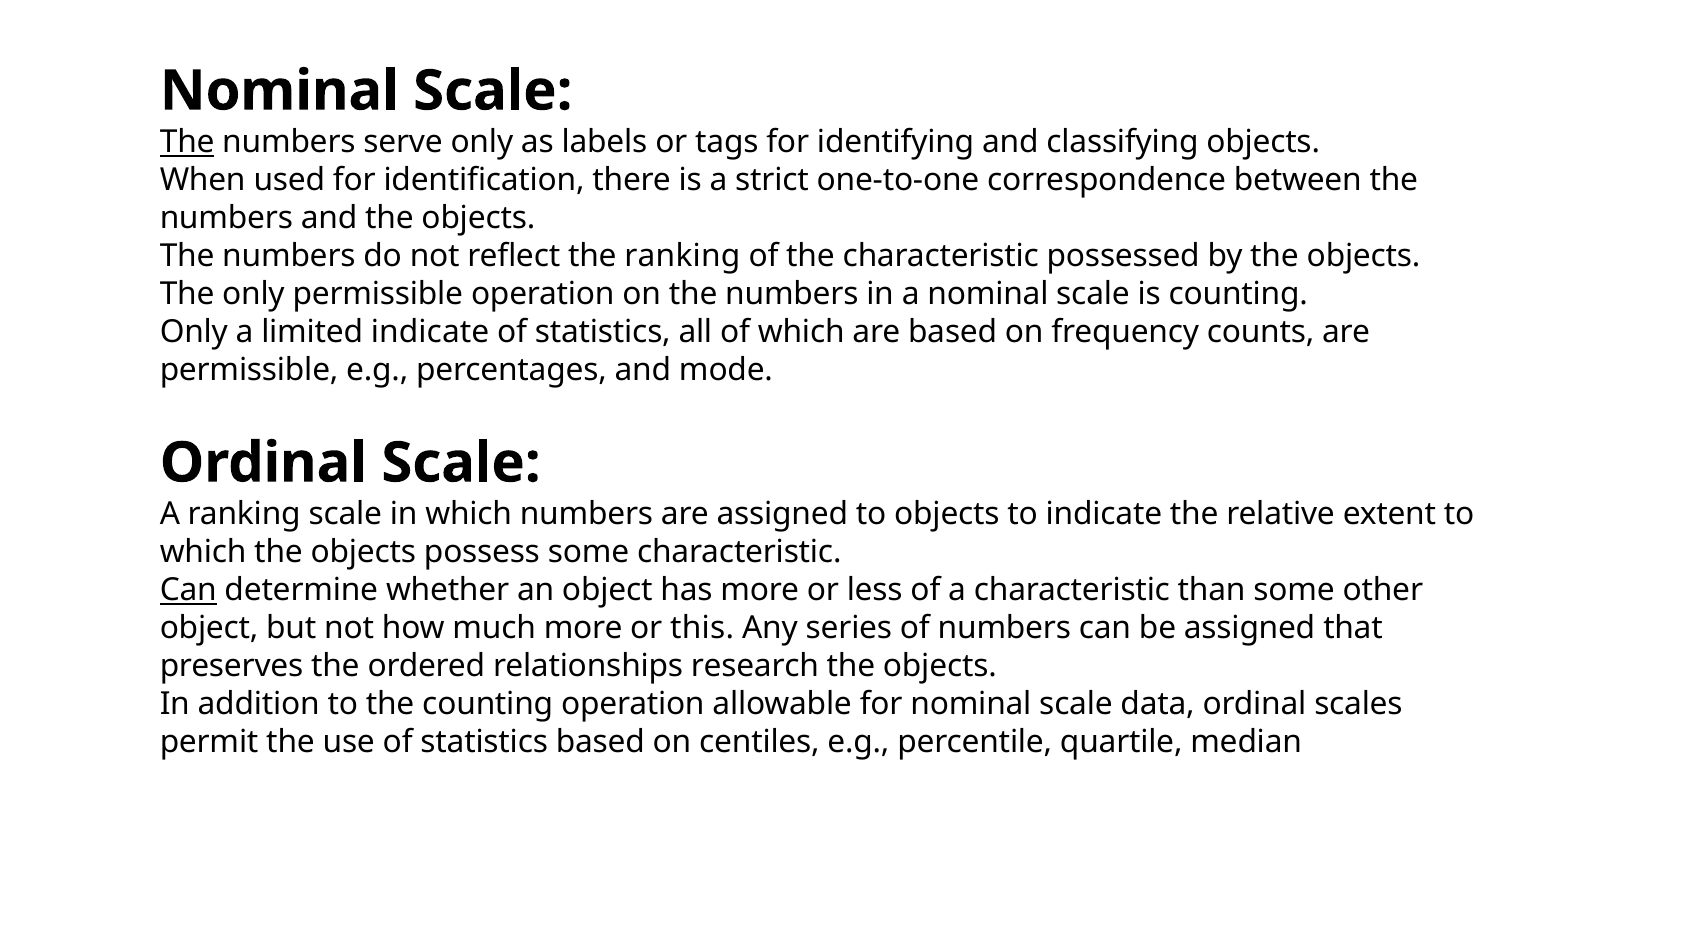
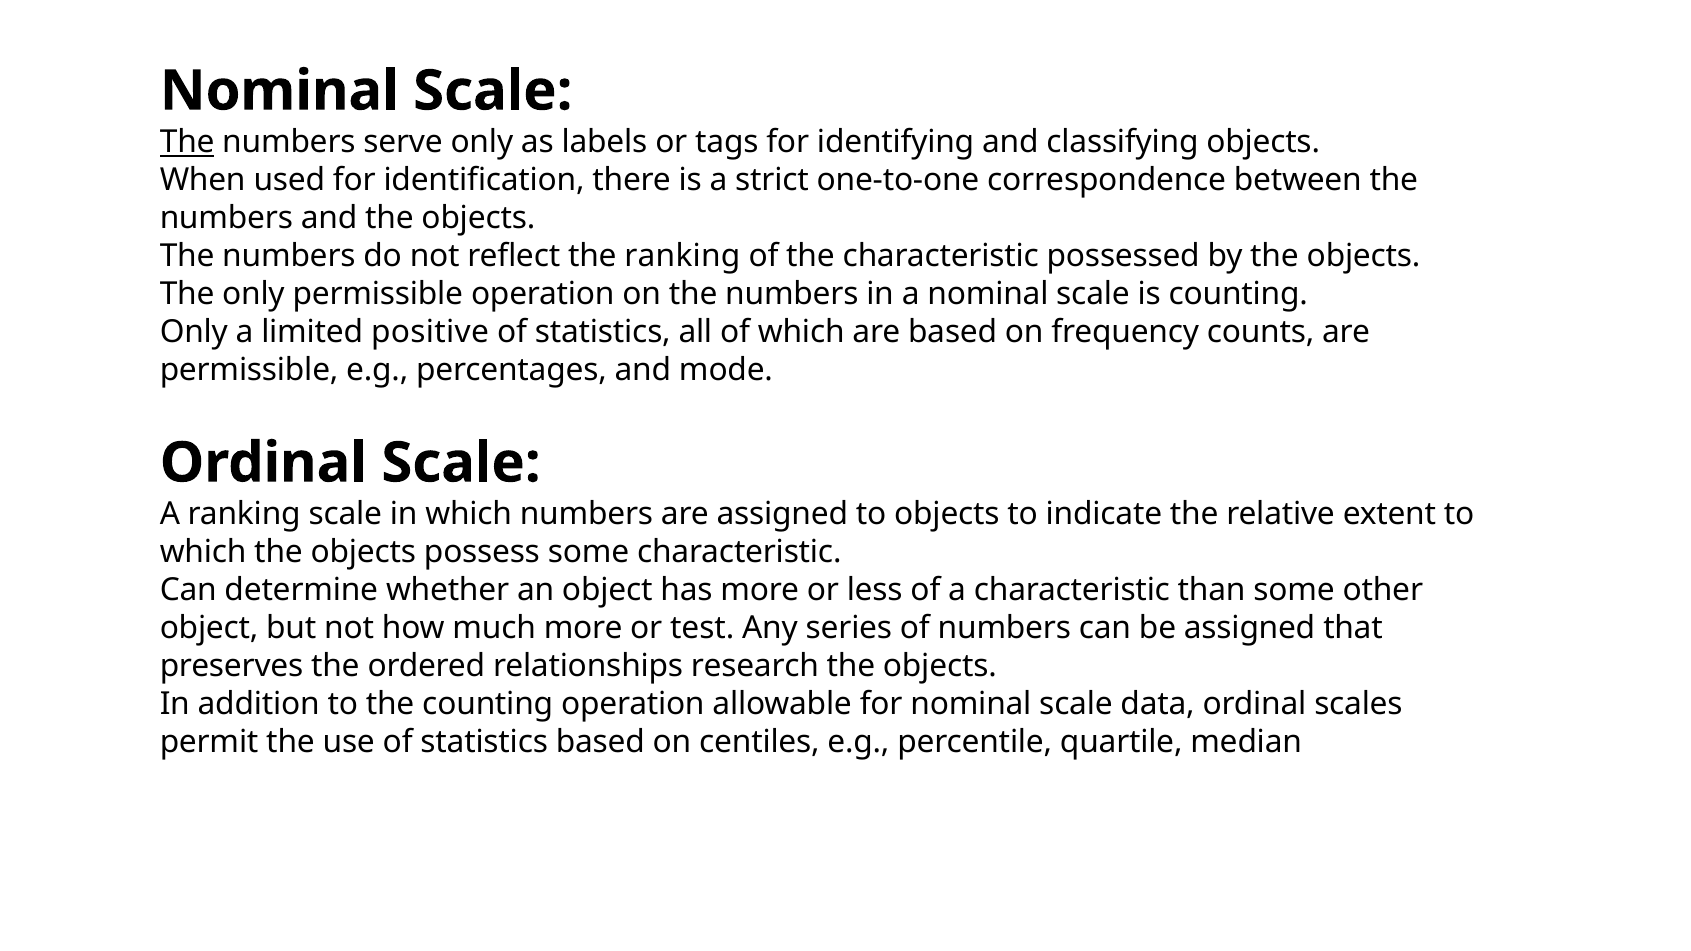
limited indicate: indicate -> positive (430, 332)
Can underline: present -> none (188, 590)
this: this -> test (702, 628)
